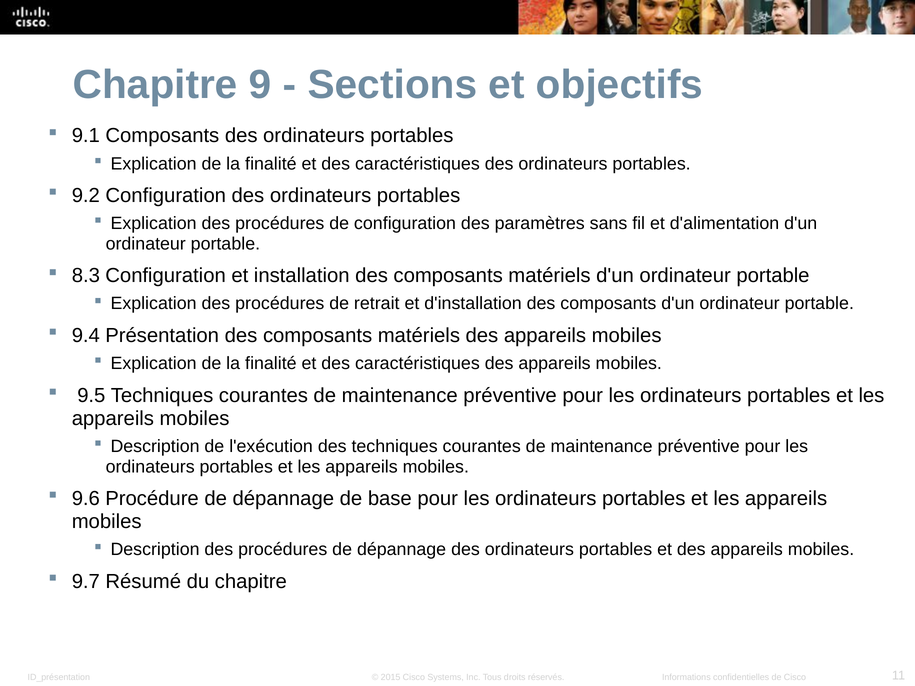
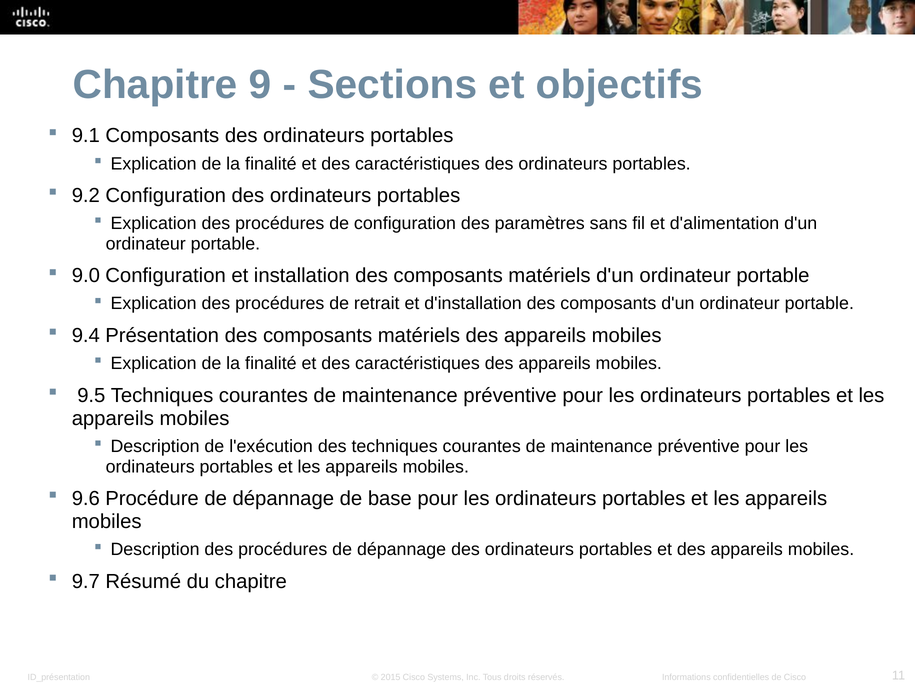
8.3: 8.3 -> 9.0 (86, 276)
